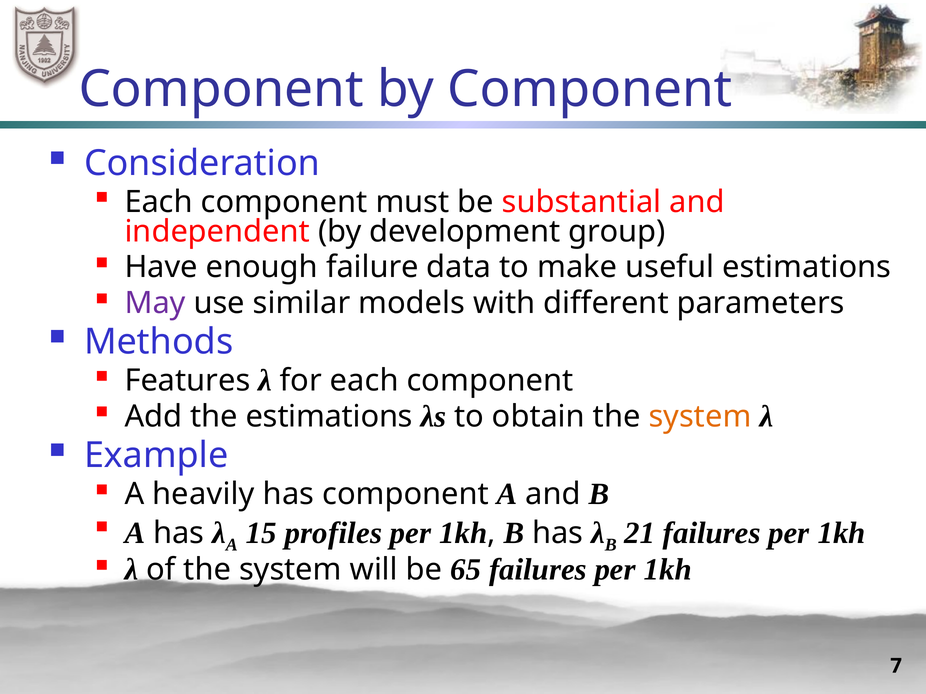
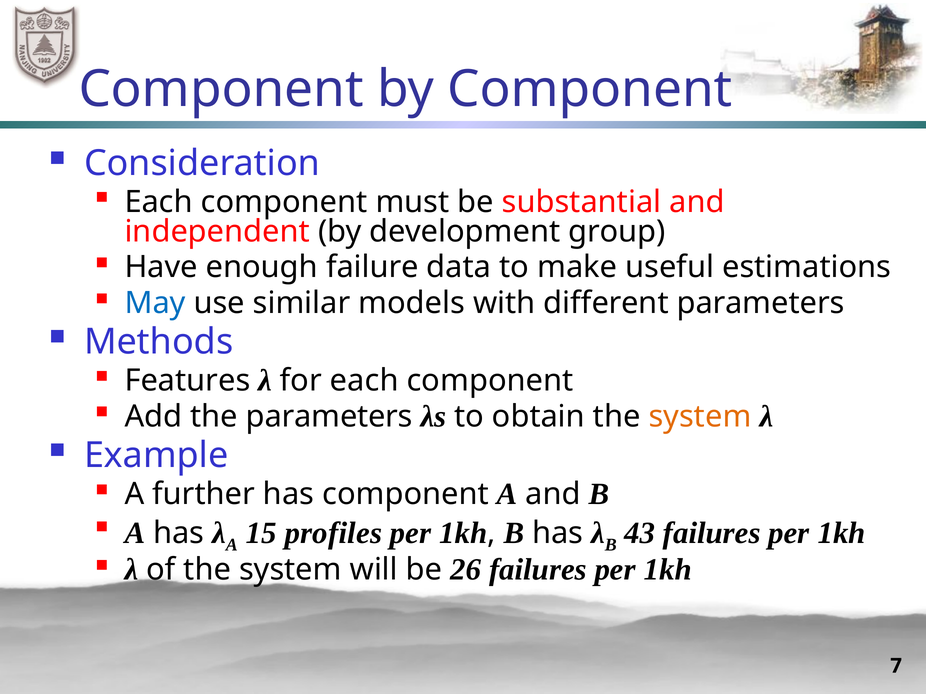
May colour: purple -> blue (155, 303)
the estimations: estimations -> parameters (329, 417)
heavily: heavily -> further (204, 494)
21: 21 -> 43 (640, 533)
65: 65 -> 26 (466, 570)
